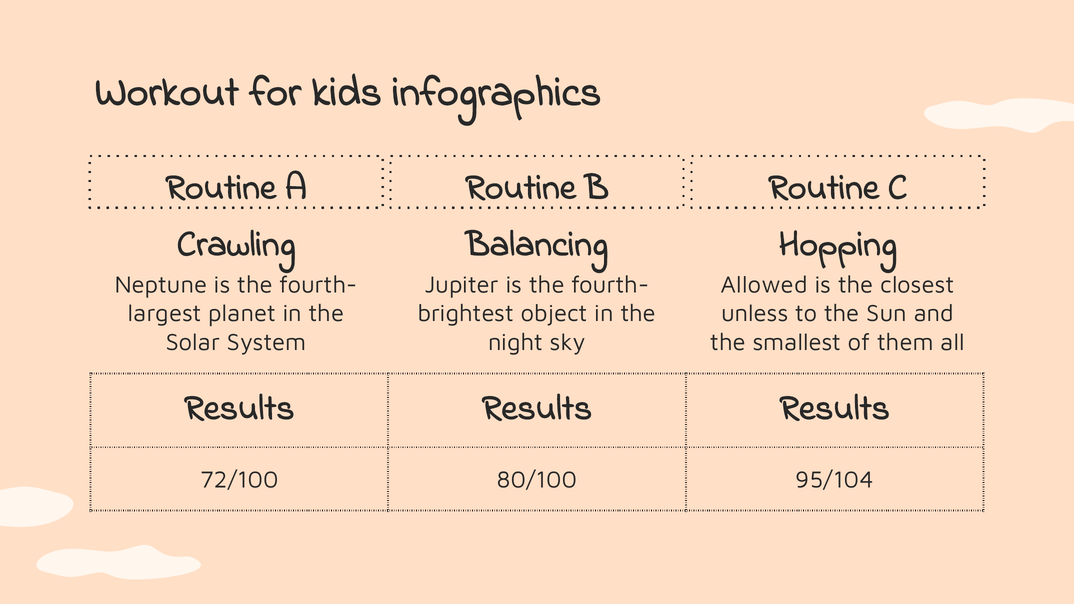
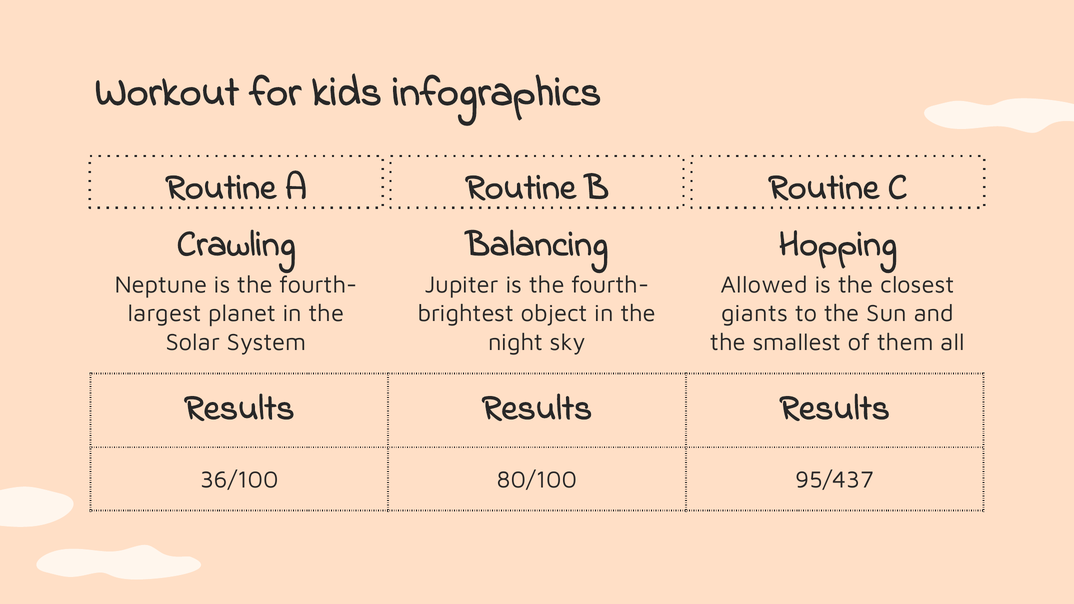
unless: unless -> giants (755, 314)
72/100: 72/100 -> 36/100 (239, 480)
95/104: 95/104 -> 95/437 (835, 480)
